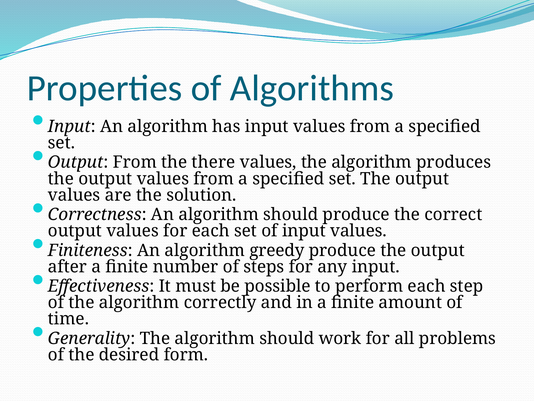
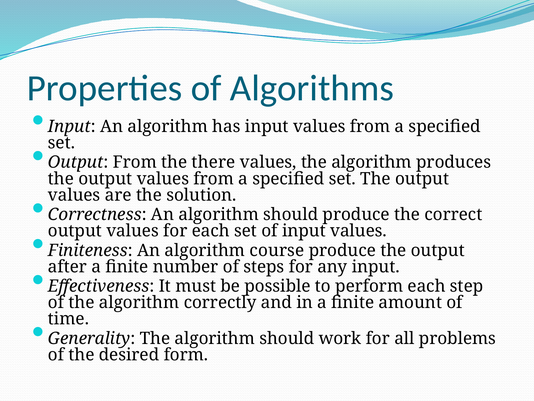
greedy: greedy -> course (277, 250)
